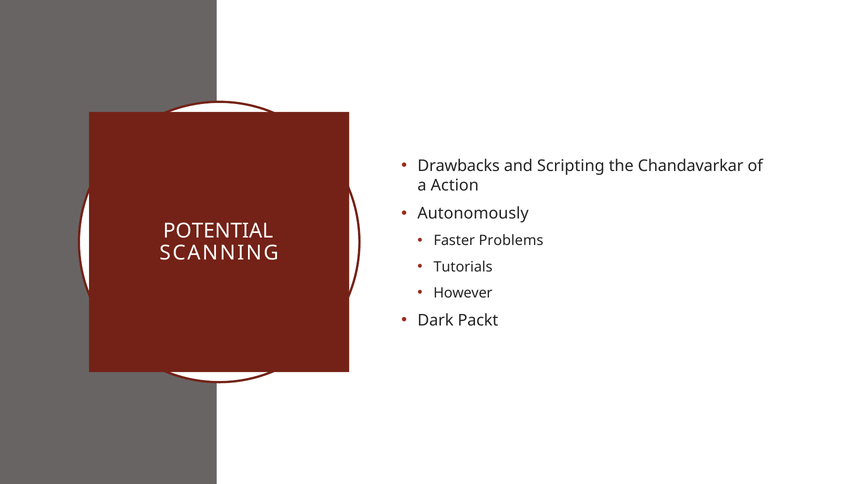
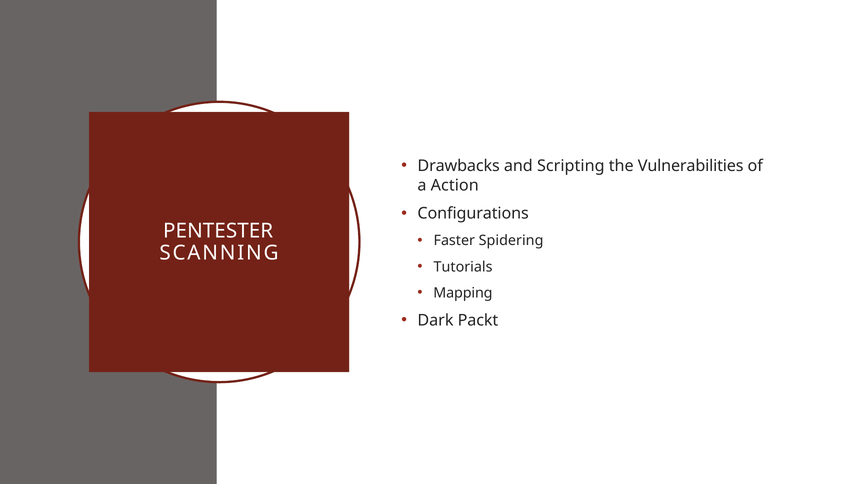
Chandavarkar: Chandavarkar -> Vulnerabilities (691, 166)
Autonomously: Autonomously -> Configurations (473, 214)
POTENTIAL: POTENTIAL -> PENTESTER (218, 231)
Problems: Problems -> Spidering (511, 241)
However: However -> Mapping (463, 293)
